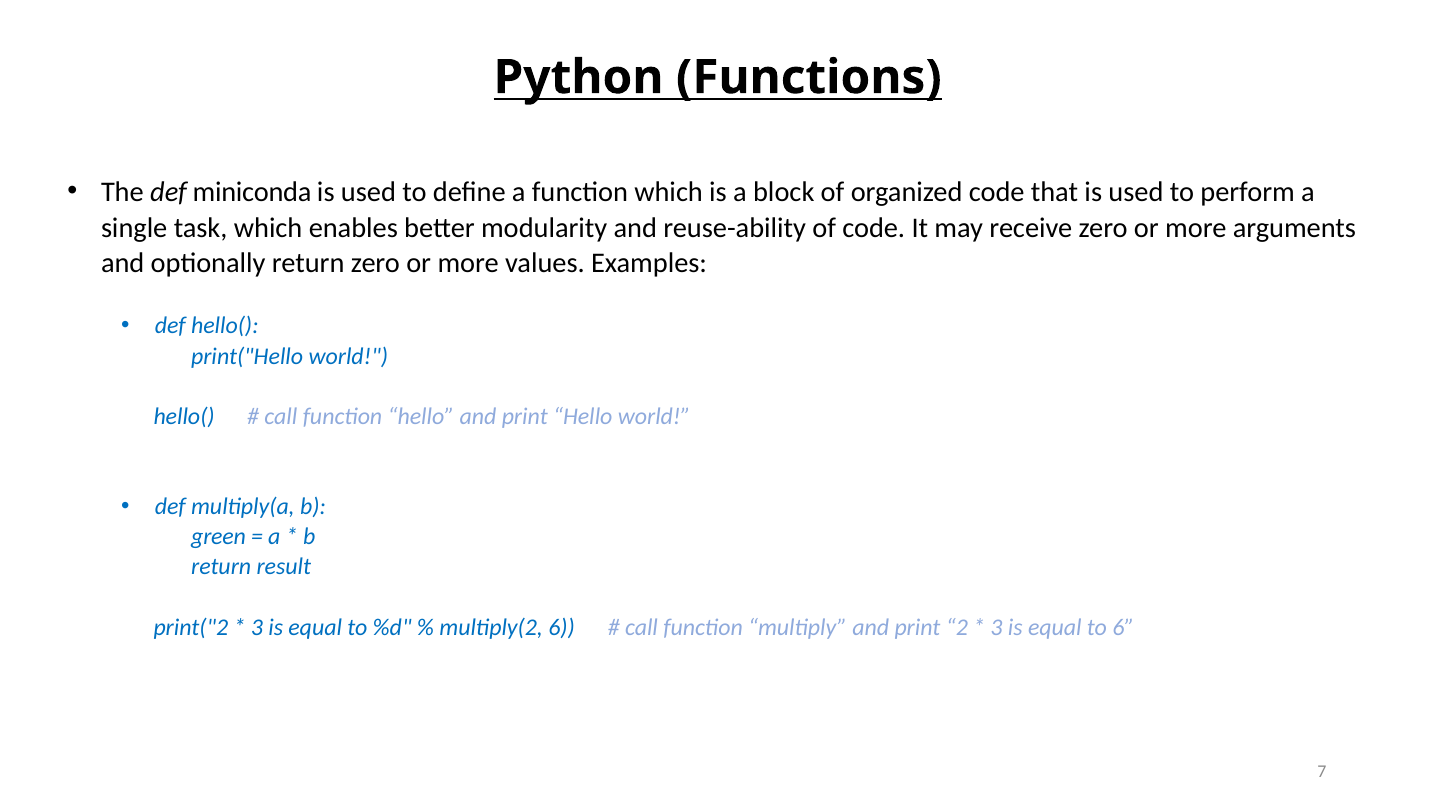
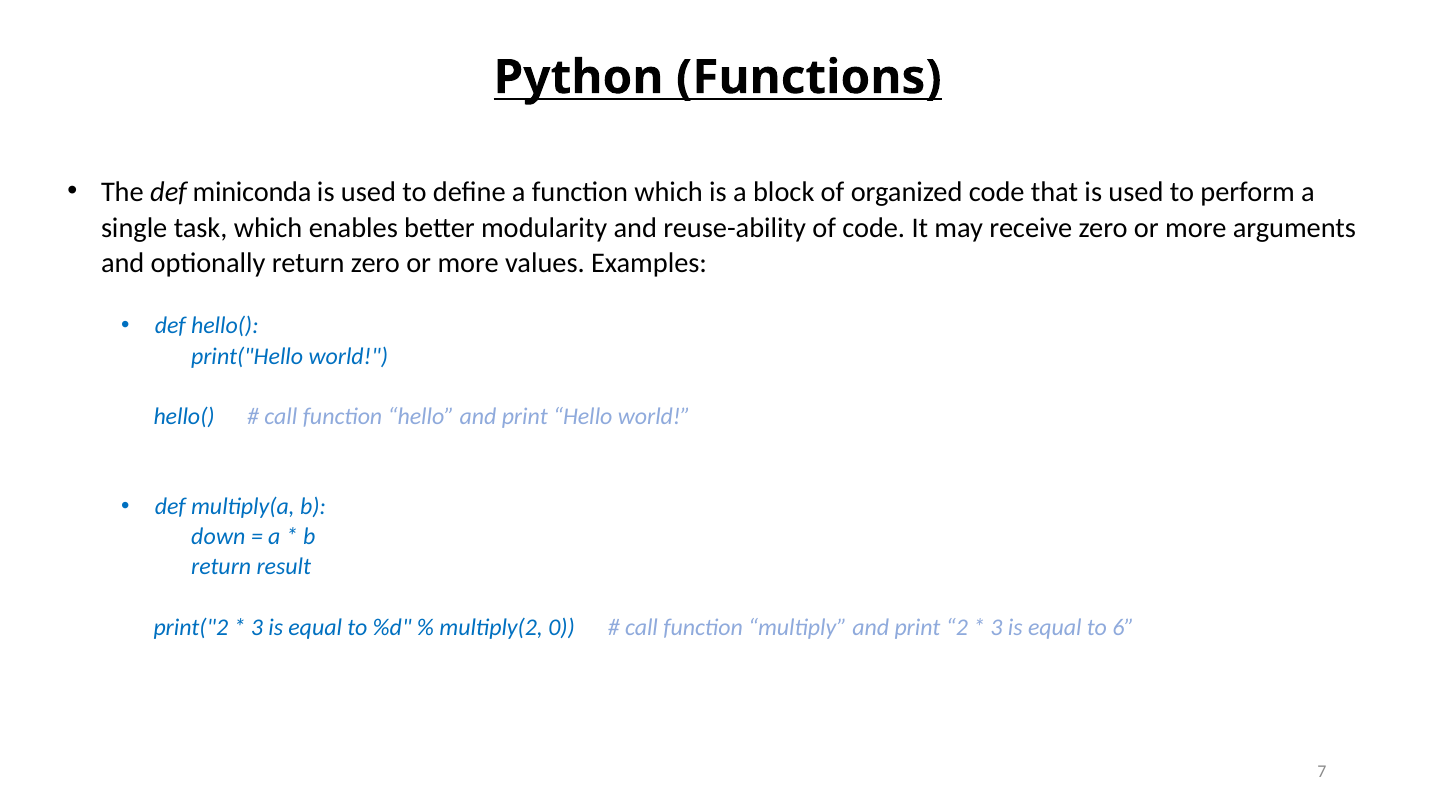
green: green -> down (218, 537)
multiply(2 6: 6 -> 0 (562, 627)
